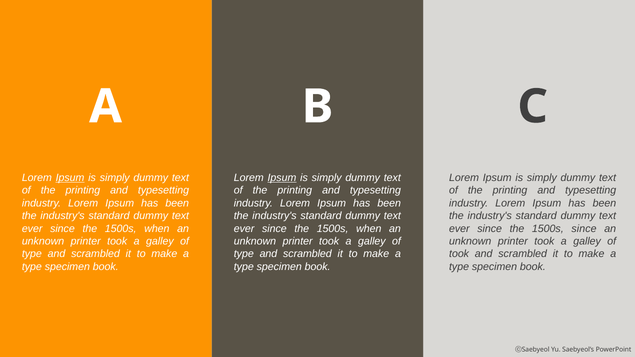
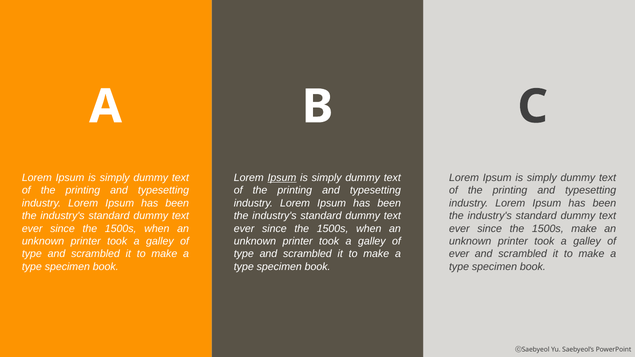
Ipsum underline: present -> none (70, 178)
1500s since: since -> make (584, 229)
took: took -> ever (459, 254)
